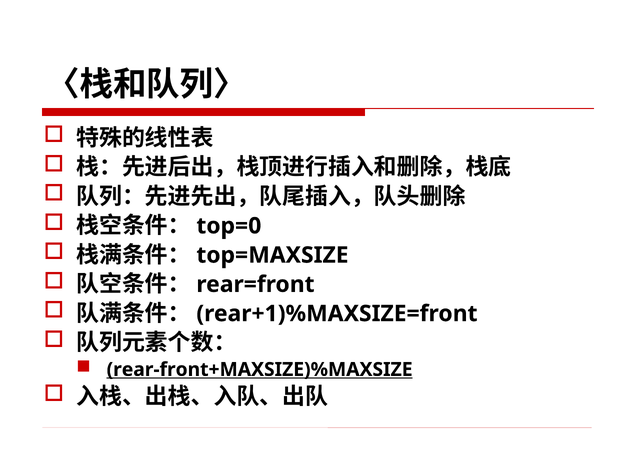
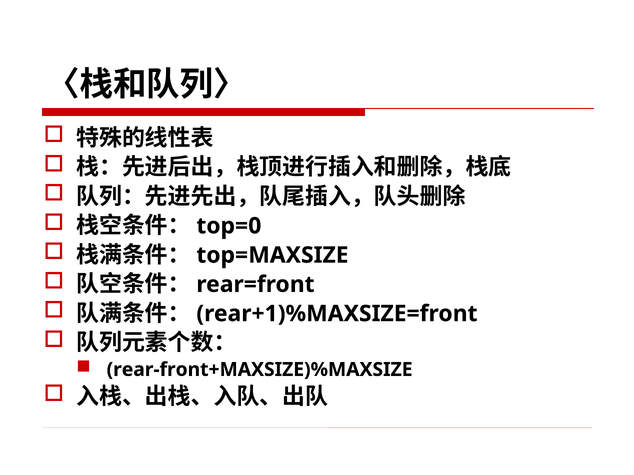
rear-front+MAXSIZE)%MAXSIZE underline: present -> none (260, 370)
